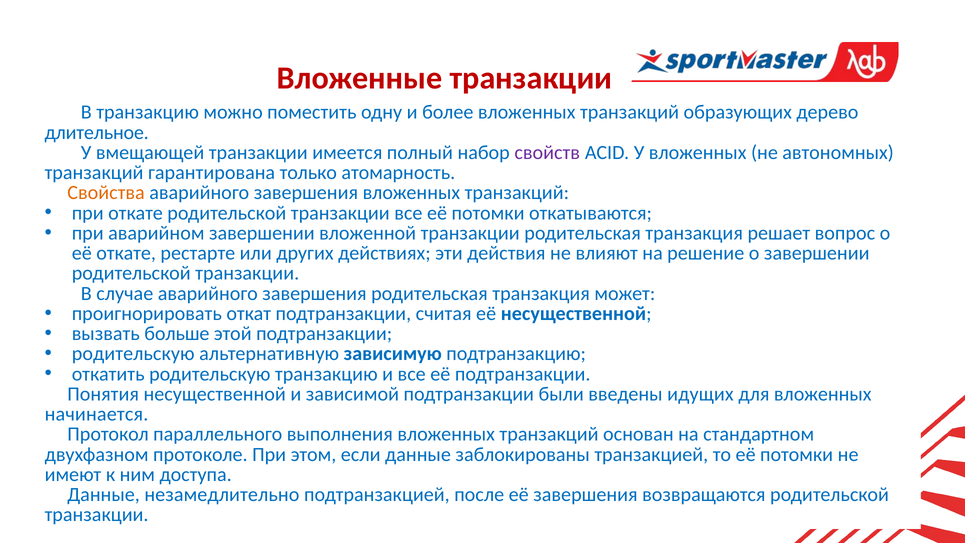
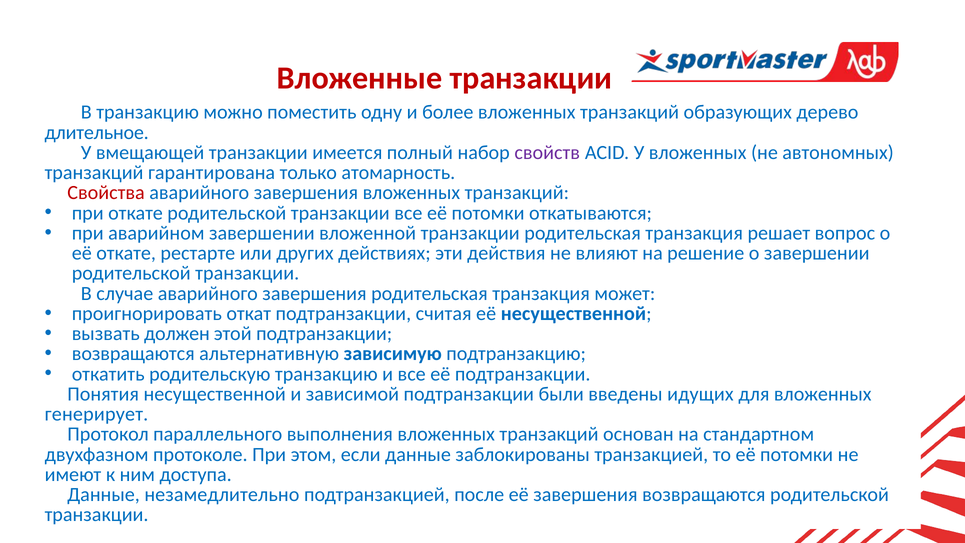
Свойства colour: orange -> red (106, 193)
больше: больше -> должен (177, 334)
родительскую: родительскую -> возвращаются (133, 354)
начинается: начинается -> генерирует (97, 414)
